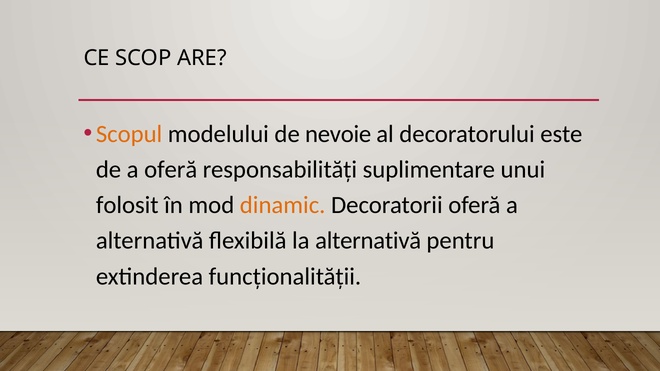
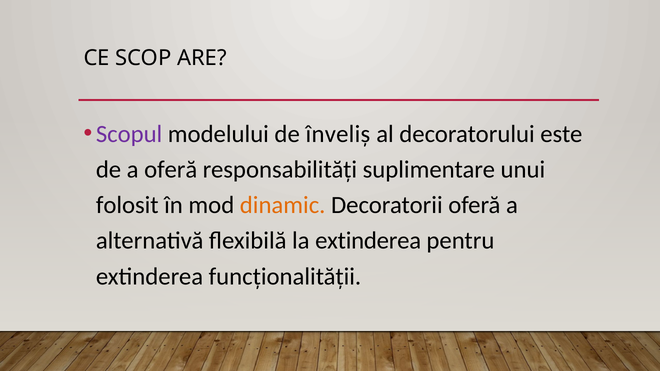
Scopul colour: orange -> purple (129, 134)
nevoie: nevoie -> înveliș (338, 134)
la alternativă: alternativă -> extinderea (368, 241)
